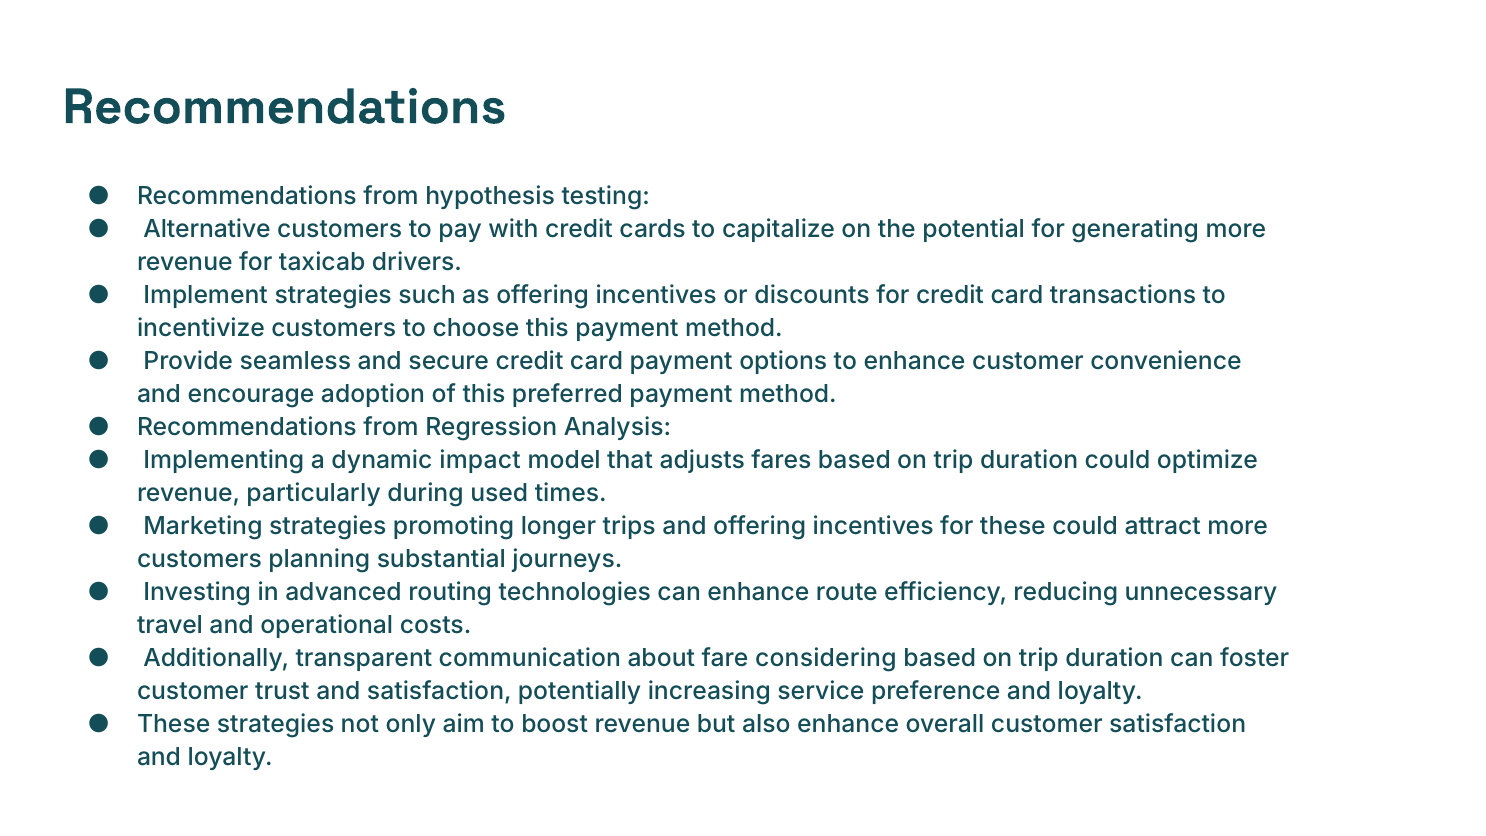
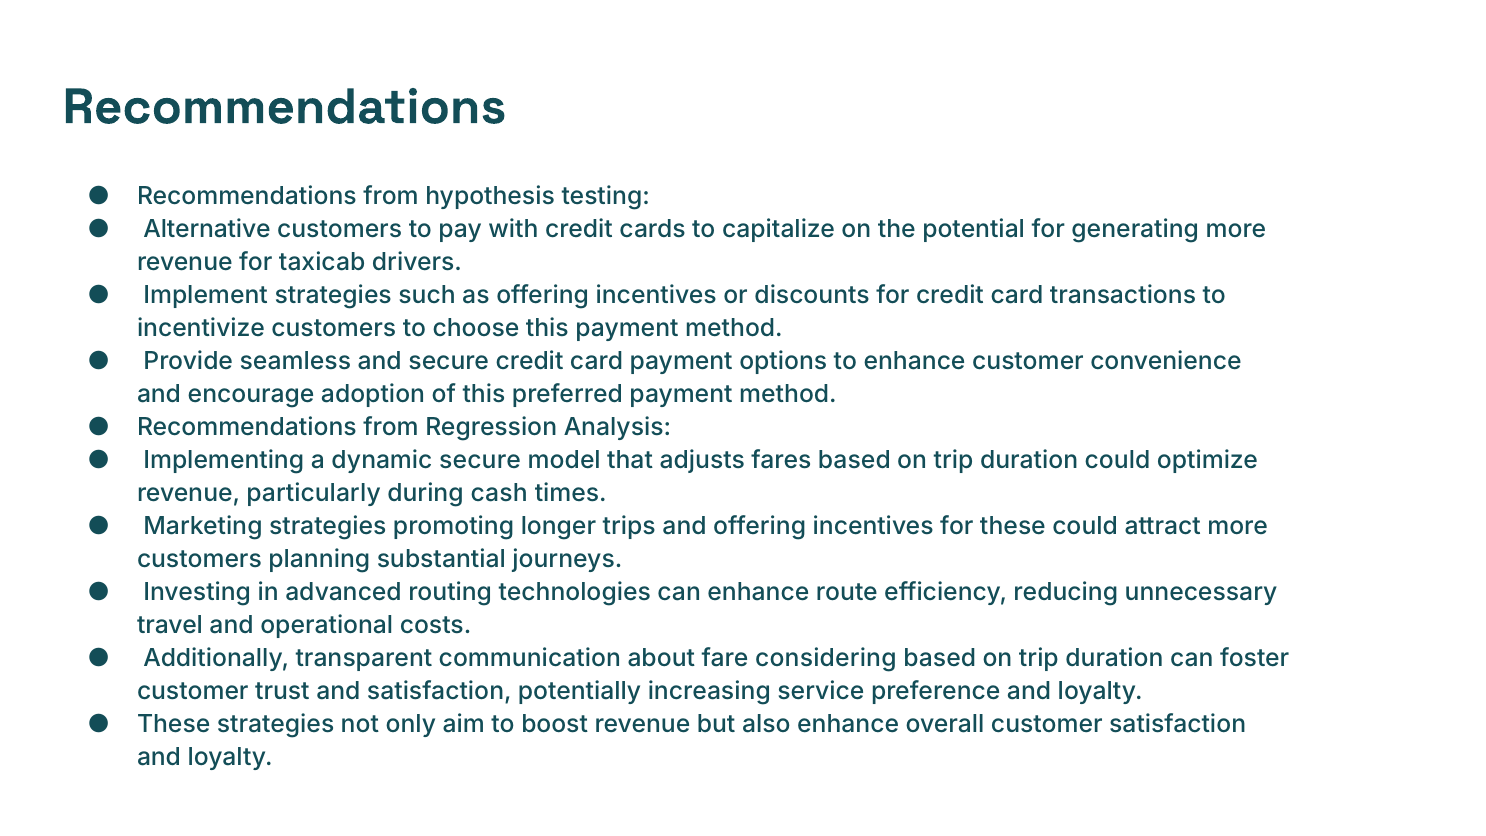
dynamic impact: impact -> secure (480, 460)
used: used -> cash (499, 493)
